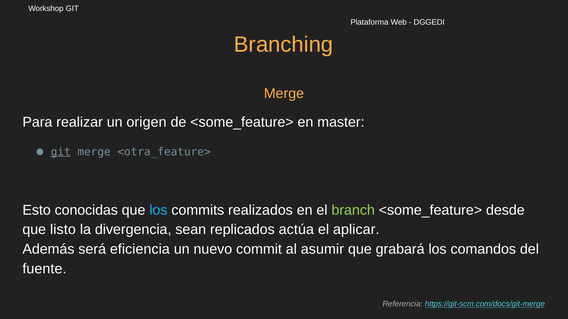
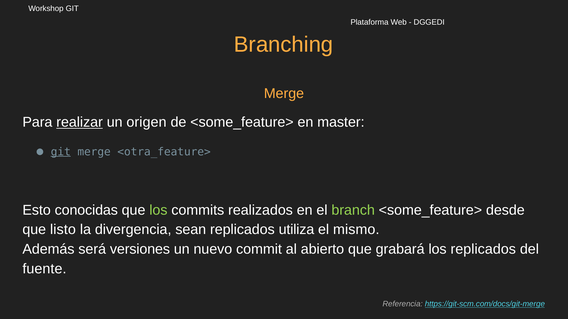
realizar underline: none -> present (80, 122)
los colour: light blue -> light green (158, 210)
actúa: actúa -> utiliza (296, 230)
aplicar: aplicar -> mismo (356, 230)
eficiencia: eficiencia -> versiones (140, 250)
asumir: asumir -> abierto (322, 250)
los comandos: comandos -> replicados (483, 250)
